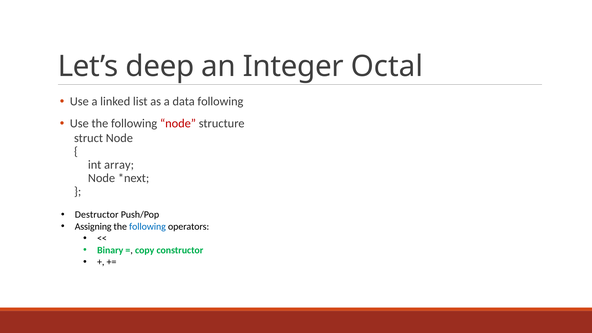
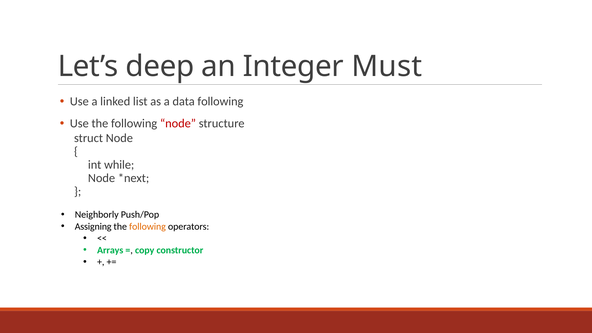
Octal: Octal -> Must (387, 66)
array: array -> while (119, 165)
Destructor: Destructor -> Neighborly (97, 215)
following colour: blue -> orange (147, 227)
Binary: Binary -> Arrays (110, 250)
